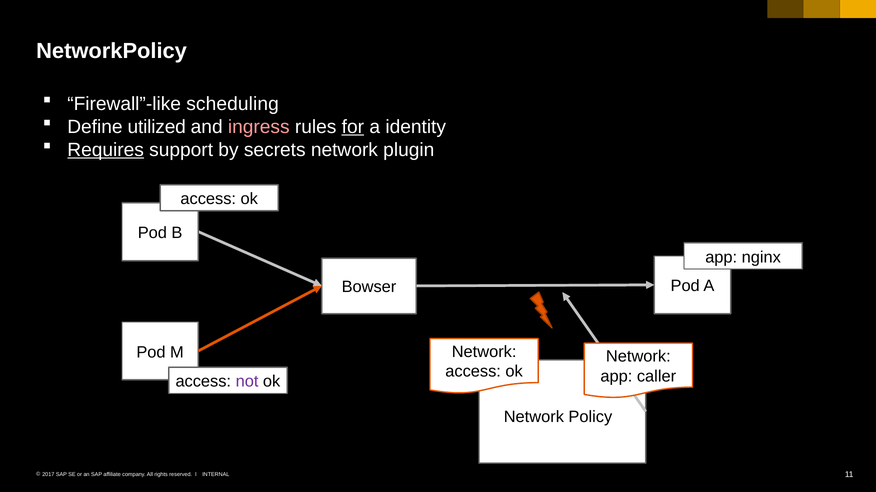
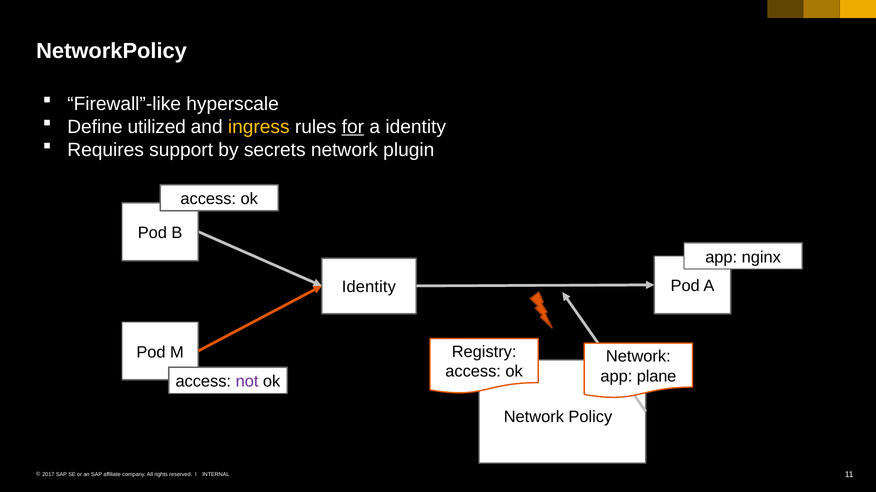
scheduling: scheduling -> hyperscale (233, 104)
ingress colour: pink -> yellow (259, 127)
Requires underline: present -> none (106, 150)
Bowser: Bowser -> Identity (369, 287)
Network: Network -> Registry (484, 352)
caller: caller -> plane (657, 377)
